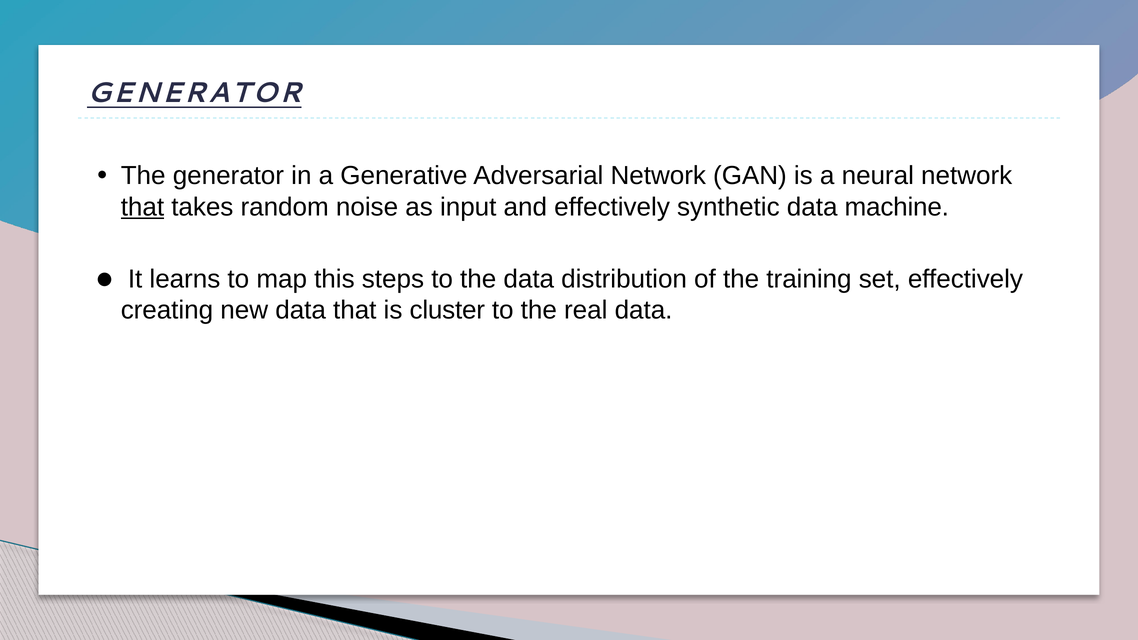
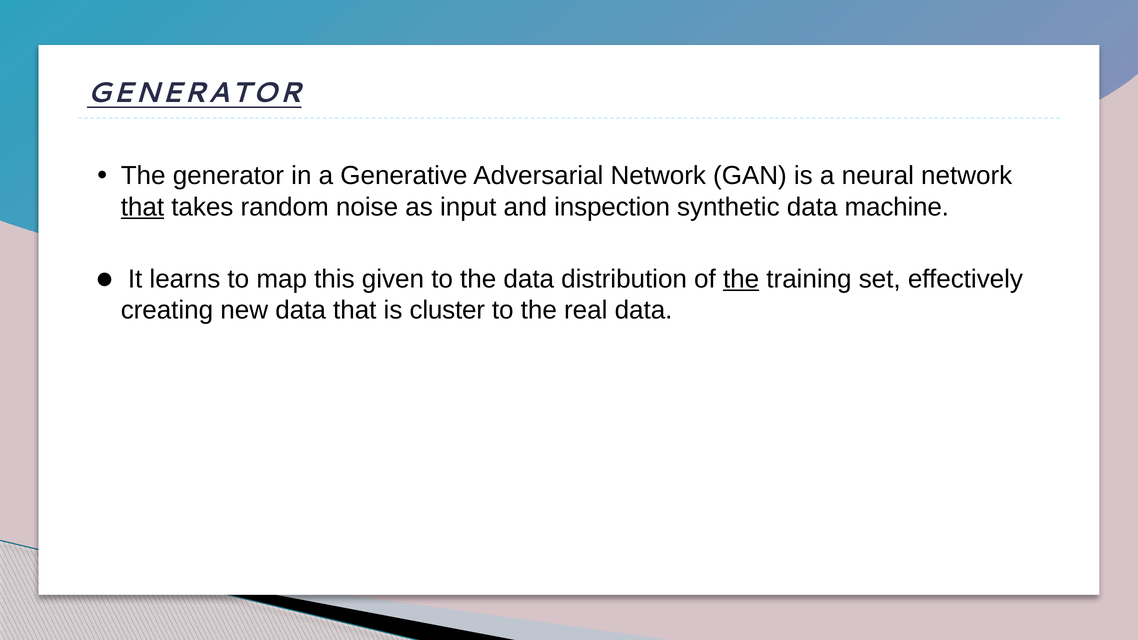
and effectively: effectively -> inspection (612, 207)
steps: steps -> given (393, 279)
the underline: none -> present (741, 279)
